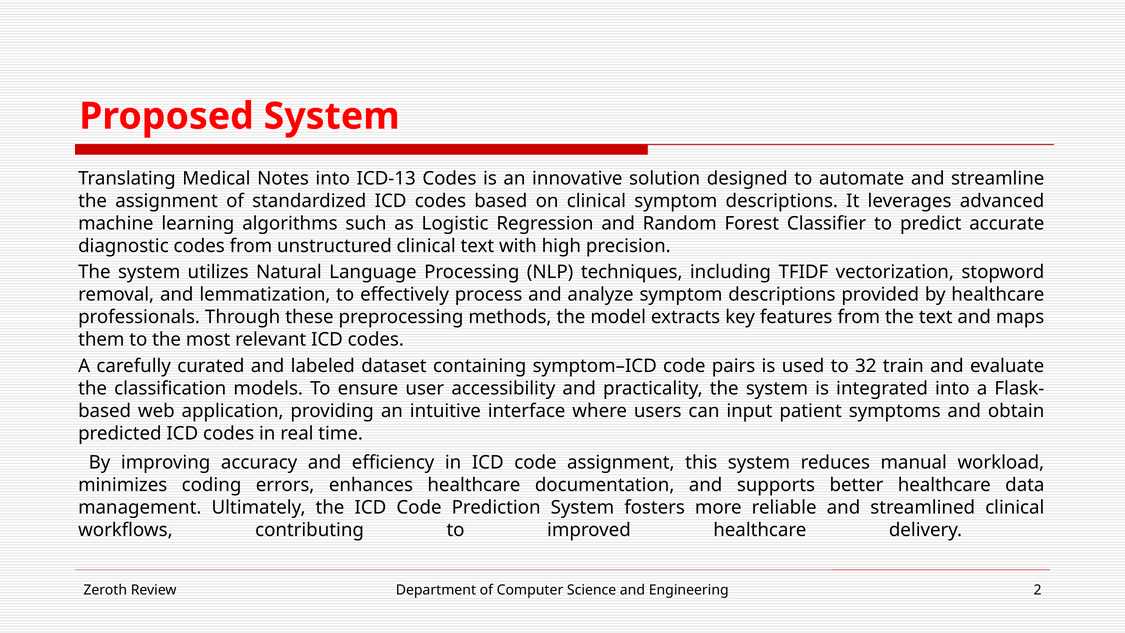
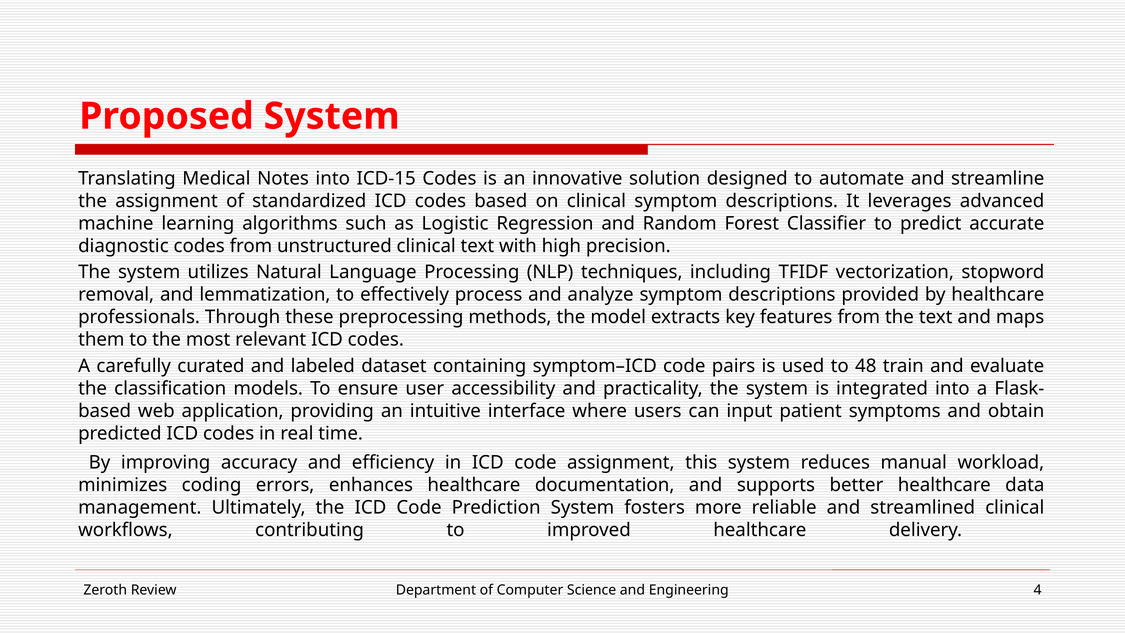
ICD-13: ICD-13 -> ICD-15 (386, 178)
32: 32 -> 48 (866, 366)
2: 2 -> 4 (1038, 590)
